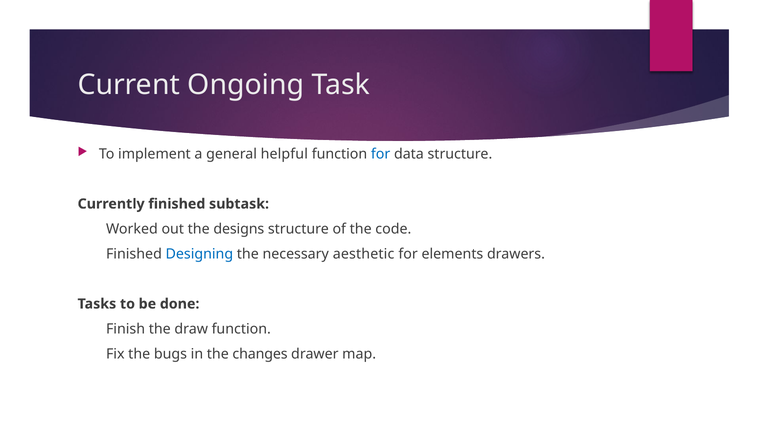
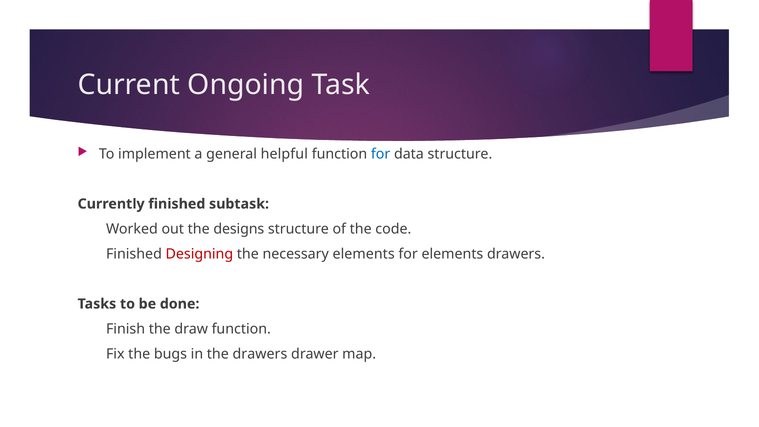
Designing colour: blue -> red (199, 254)
necessary aesthetic: aesthetic -> elements (364, 254)
the changes: changes -> drawers (260, 354)
